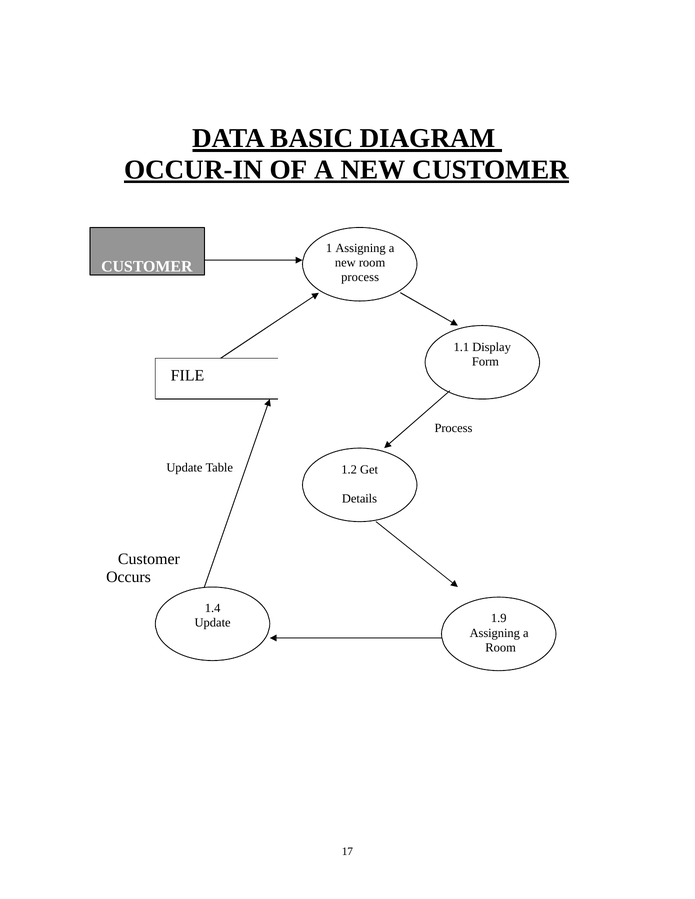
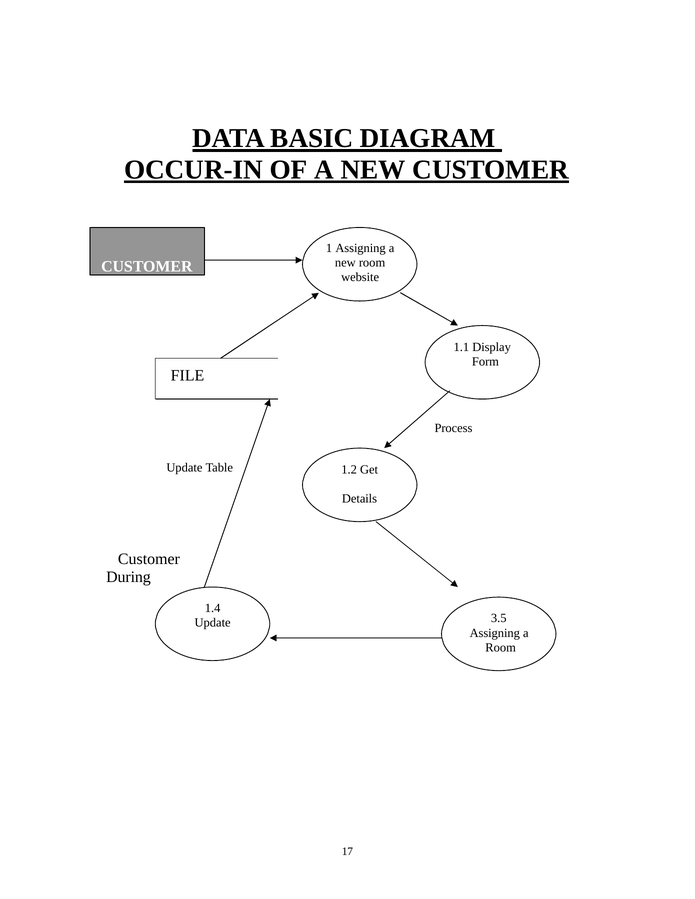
process: process -> website (360, 277)
Occurs: Occurs -> During (128, 578)
1.9: 1.9 -> 3.5 (499, 618)
